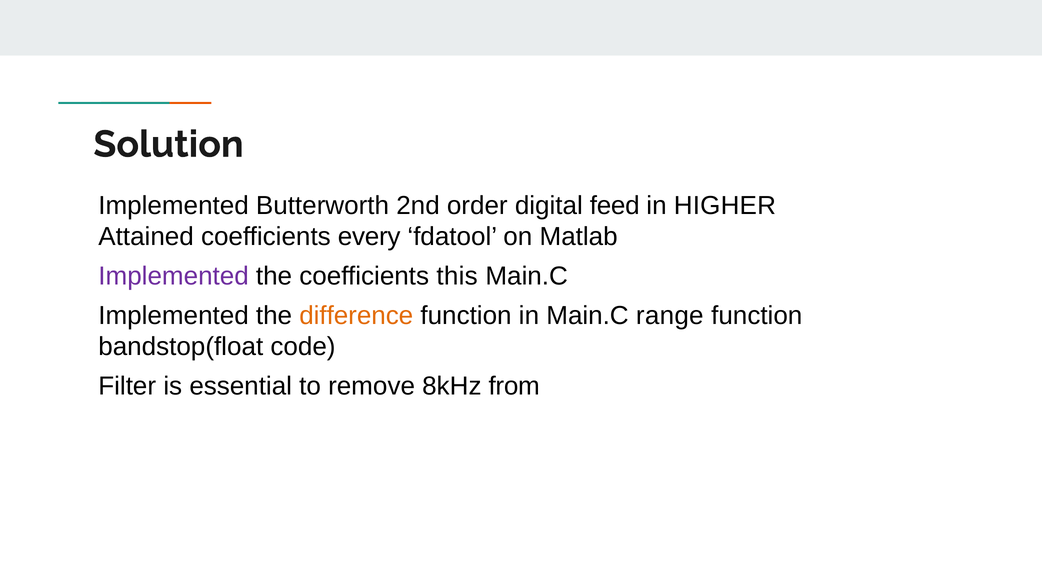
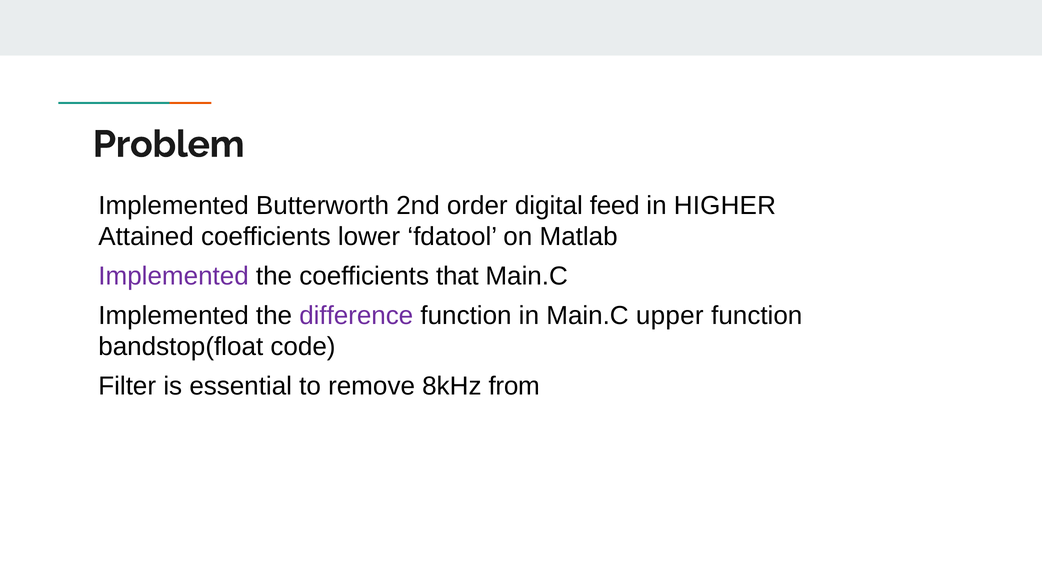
Solution: Solution -> Problem (169, 144)
every: every -> lower (369, 237)
this: this -> that (457, 276)
difference colour: orange -> purple (356, 316)
range: range -> upper (670, 316)
